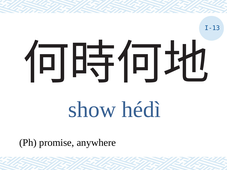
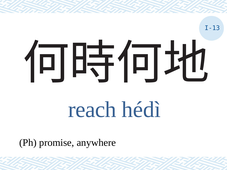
show: show -> reach (92, 110)
